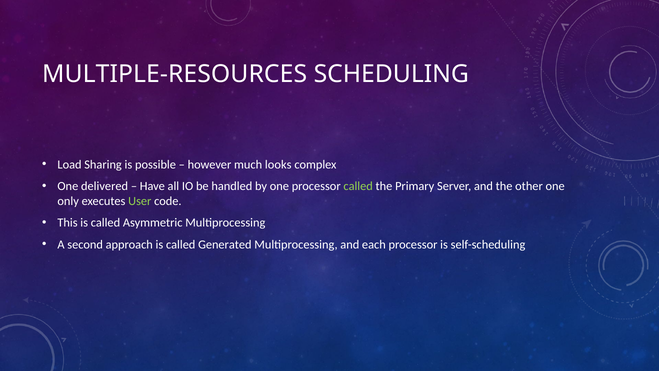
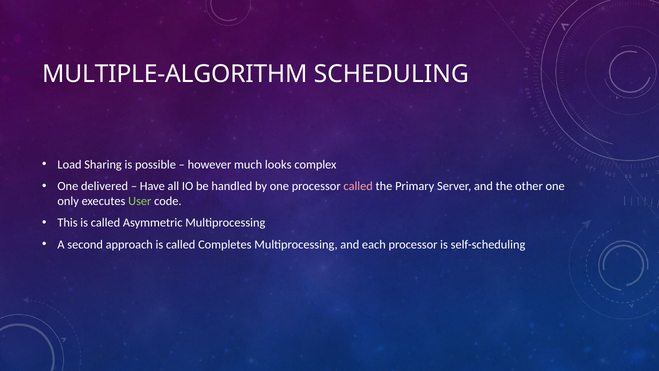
MULTIPLE-RESOURCES: MULTIPLE-RESOURCES -> MULTIPLE-ALGORITHM (175, 74)
called colour: light green -> pink (358, 186)
Generated: Generated -> Completes (225, 244)
